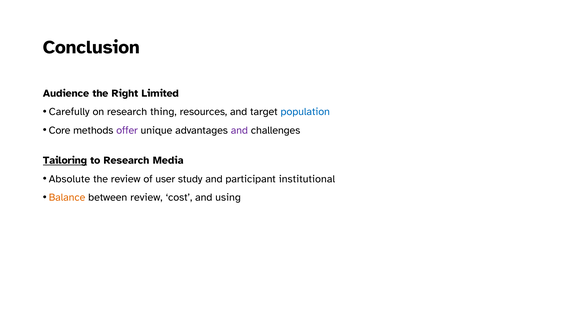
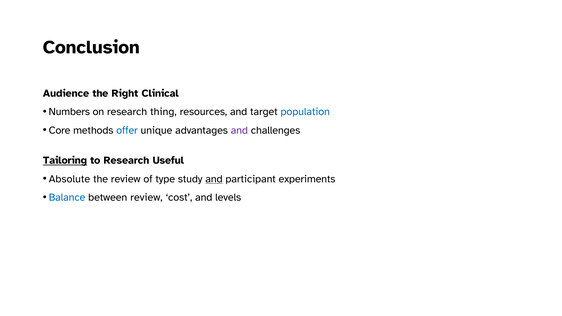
Limited: Limited -> Clinical (160, 93)
Carefully: Carefully -> Numbers (69, 112)
offer colour: purple -> blue (127, 130)
Media: Media -> Useful (168, 161)
user: user -> type (165, 179)
and underline: none -> present (214, 179)
institutional: institutional -> experiments (307, 179)
Balance colour: orange -> blue (67, 198)
using: using -> levels (228, 198)
